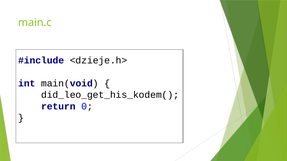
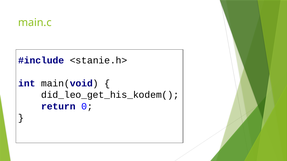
<dzieje.h>: <dzieje.h> -> <stanie.h> (99, 61)
